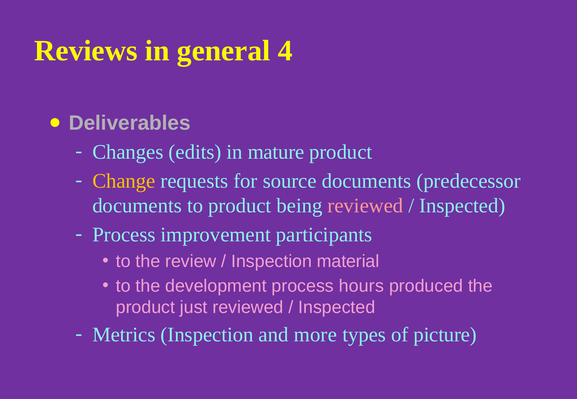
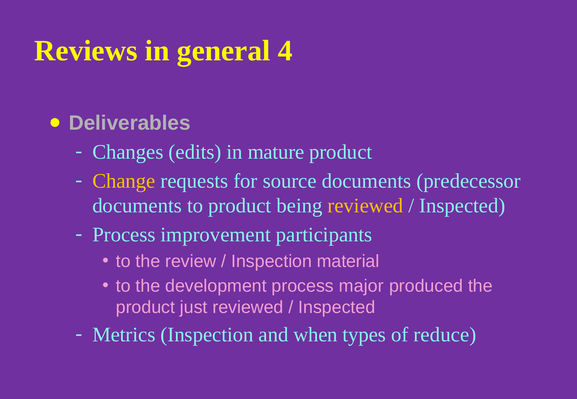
reviewed colour: pink -> yellow (365, 206)
hours: hours -> major (361, 286)
more: more -> when (316, 335)
picture: picture -> reduce (445, 335)
